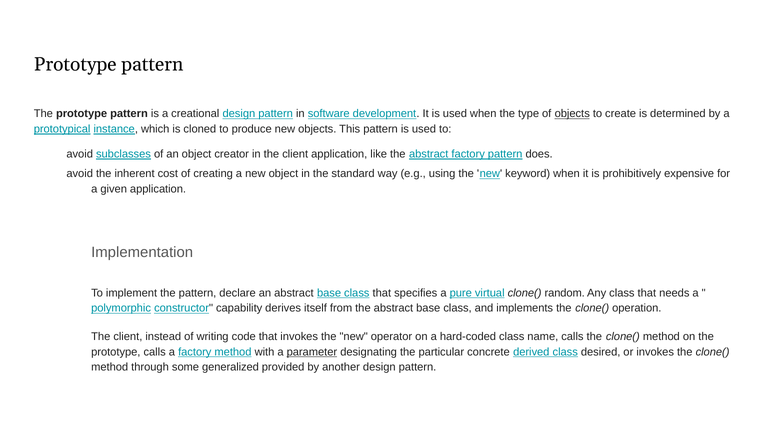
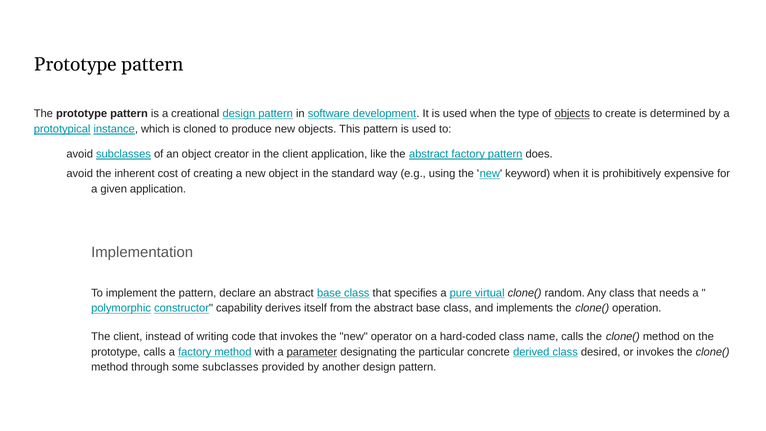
some generalized: generalized -> subclasses (230, 367)
